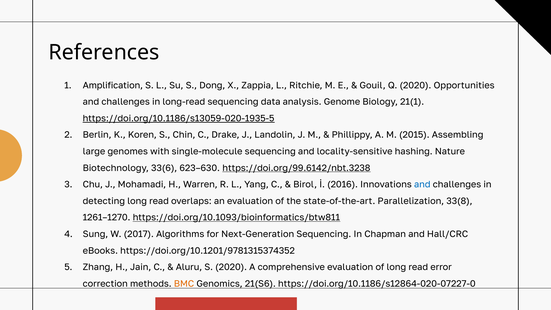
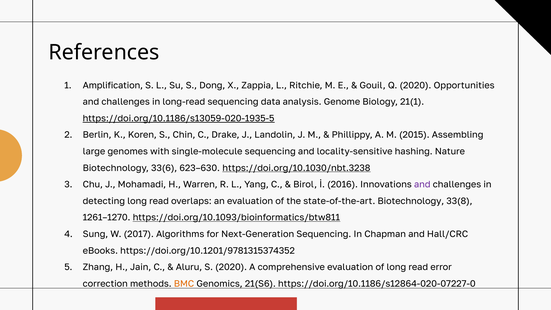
https://doi.org/99.6142/nbt.3238: https://doi.org/99.6142/nbt.3238 -> https://doi.org/10.1030/nbt.3238 (296, 168)
and colour: blue -> purple (422, 184)
state-of-the-art Parallelization: Parallelization -> Biotechnology (411, 201)
